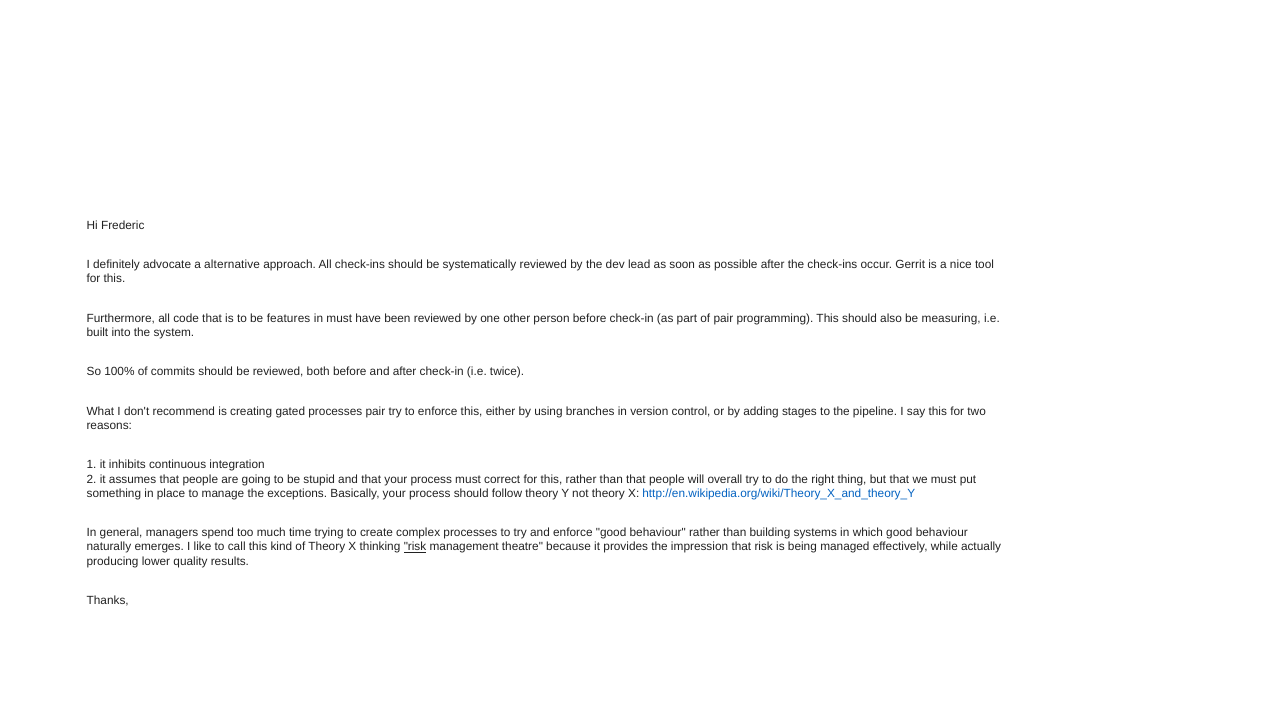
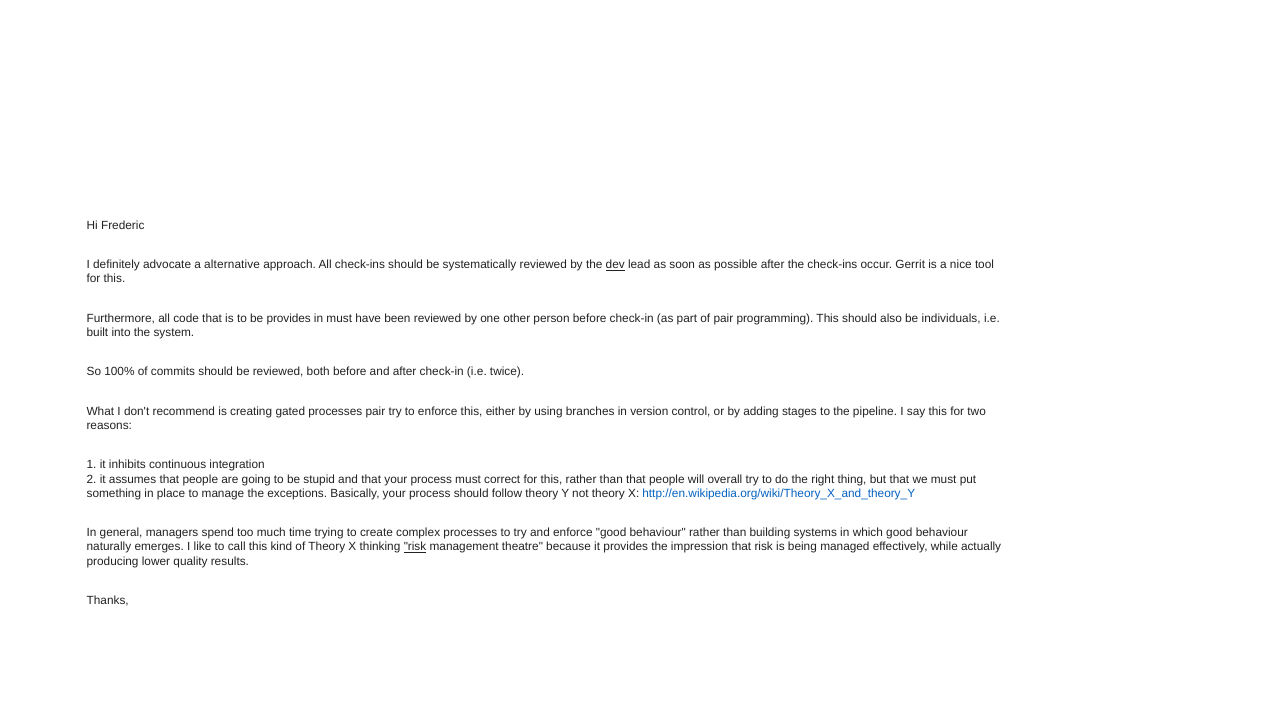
dev underline: none -> present (615, 265)
be features: features -> provides (289, 319)
measuring: measuring -> individuals (951, 319)
